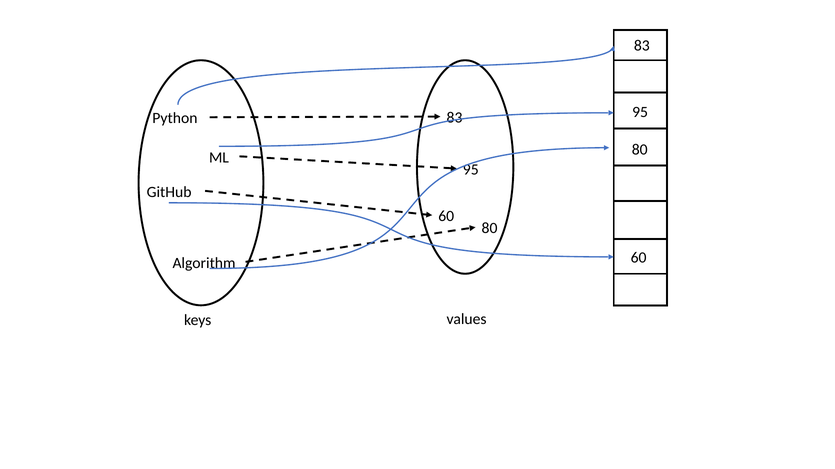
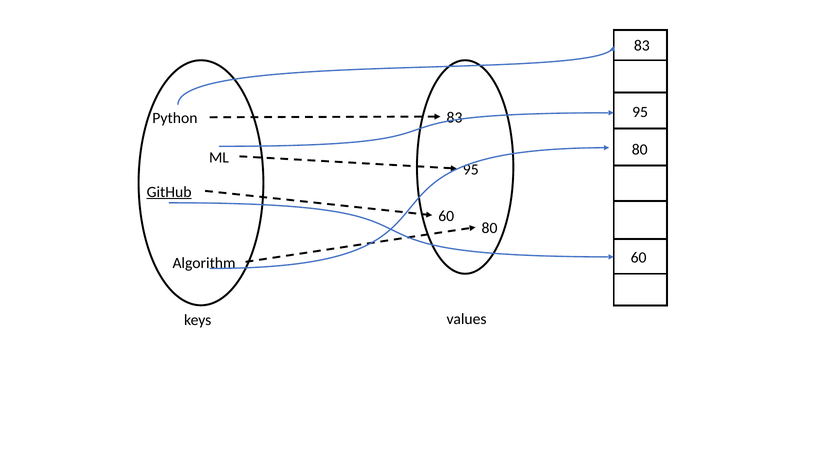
GitHub underline: none -> present (169, 192)
